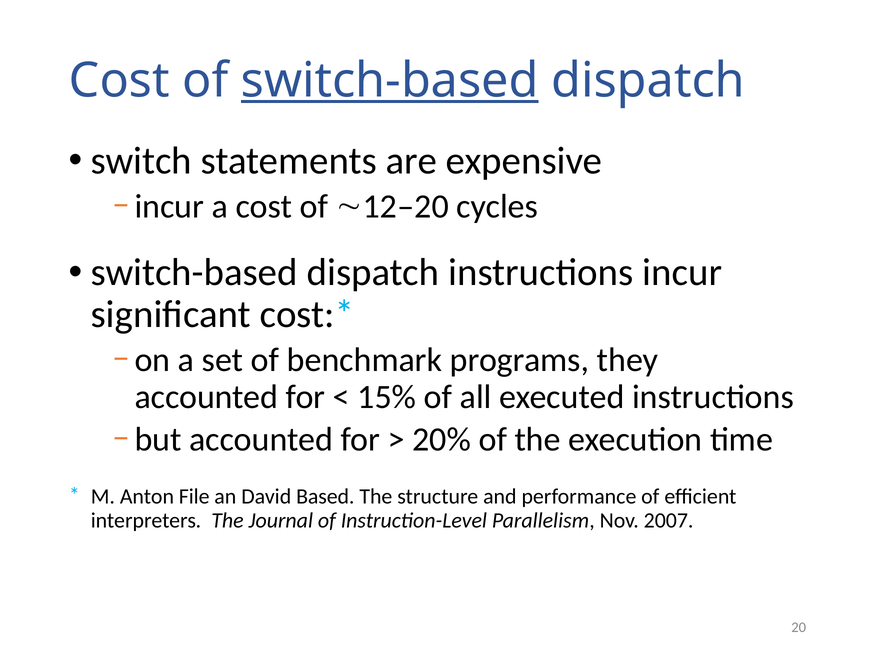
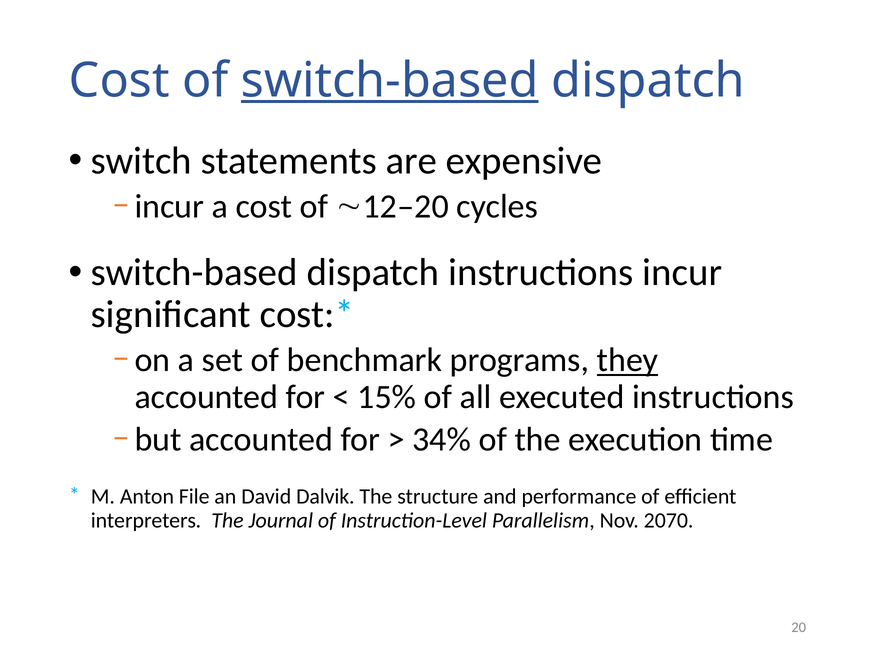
they underline: none -> present (628, 360)
20%: 20% -> 34% (442, 439)
Based: Based -> Dalvik (325, 496)
2007: 2007 -> 2070 (669, 520)
